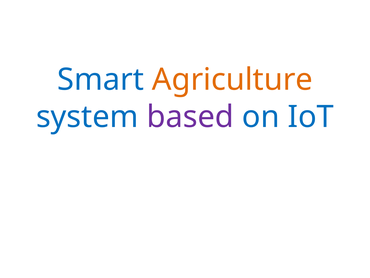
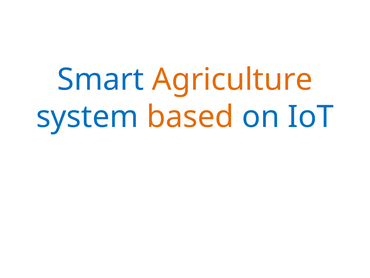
based colour: purple -> orange (190, 117)
